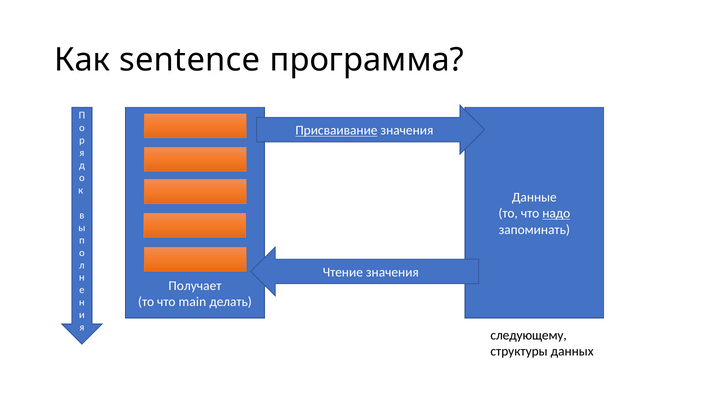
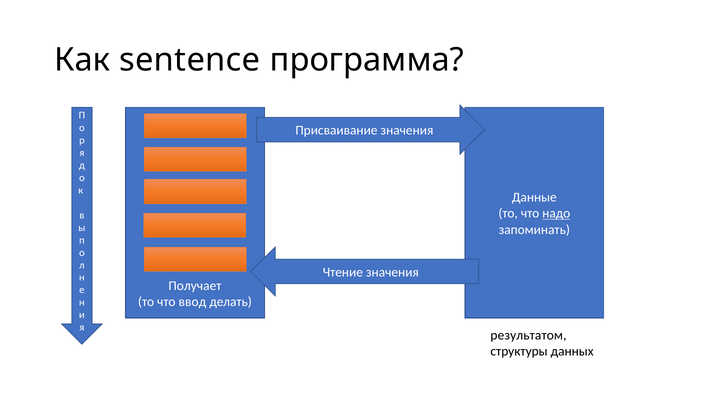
Присваивание underline: present -> none (336, 131)
main: main -> ввод (192, 302)
следующему: следующему -> результатом (528, 336)
